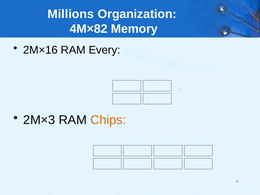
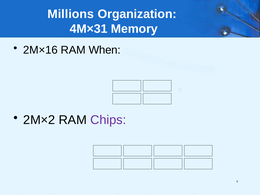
4M×82: 4M×82 -> 4M×31 (89, 29)
Every: Every -> When (105, 50)
2M×3: 2M×3 -> 2M×2 (39, 120)
Chips colour: orange -> purple (108, 120)
